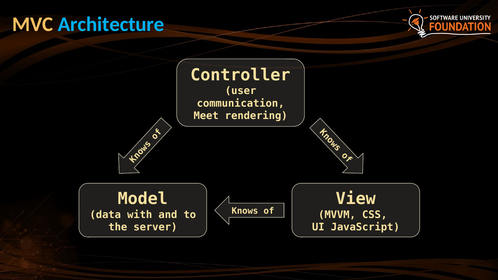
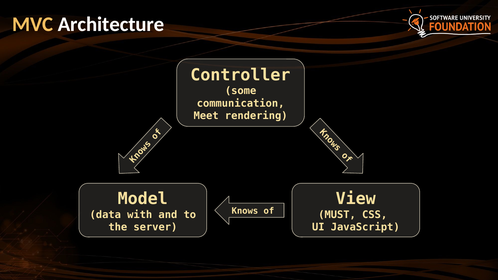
Architecture colour: light blue -> white (111, 24)
user: user -> some (241, 91)
MVVM: MVVM -> MUST (337, 215)
